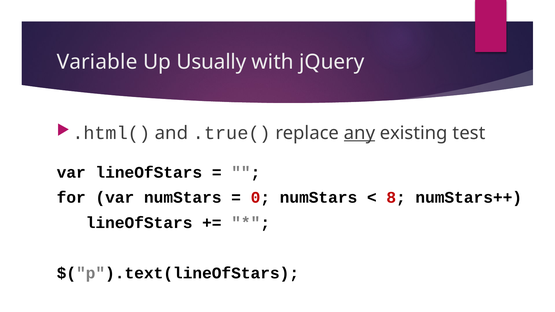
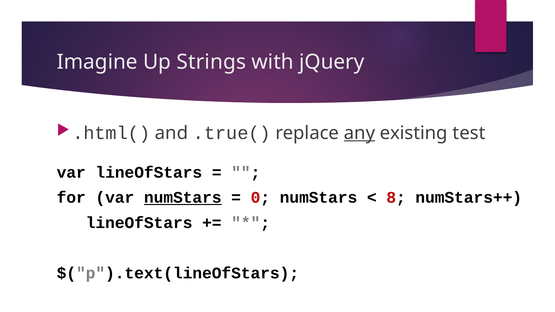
Variable: Variable -> Imagine (97, 62)
Usually: Usually -> Strings (211, 62)
numStars underline: none -> present (183, 198)
